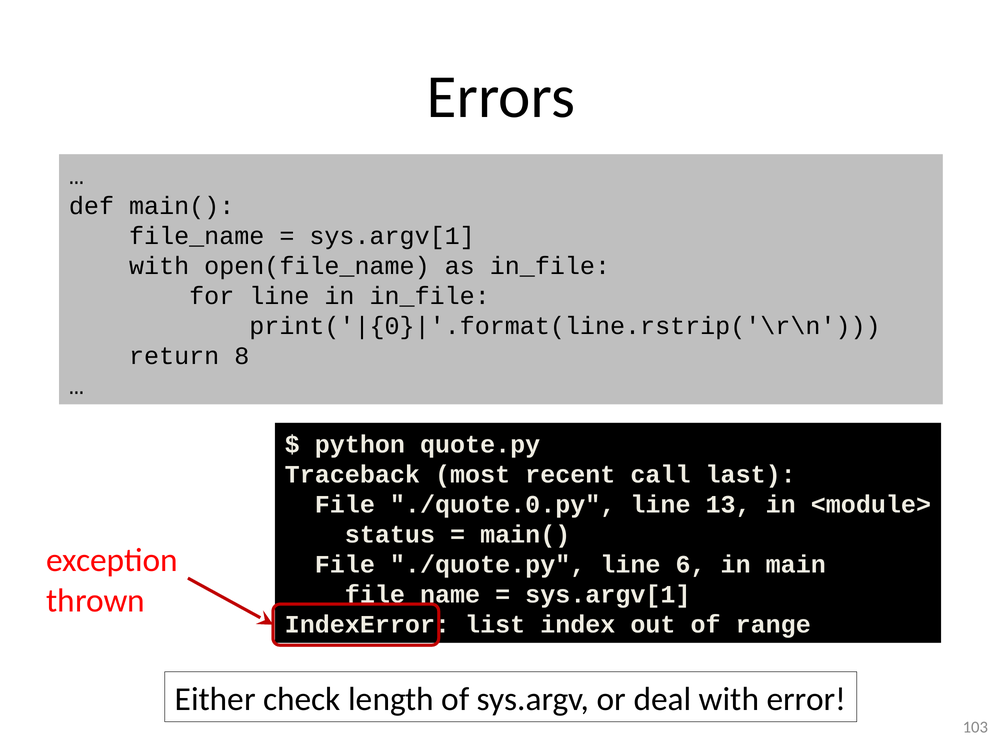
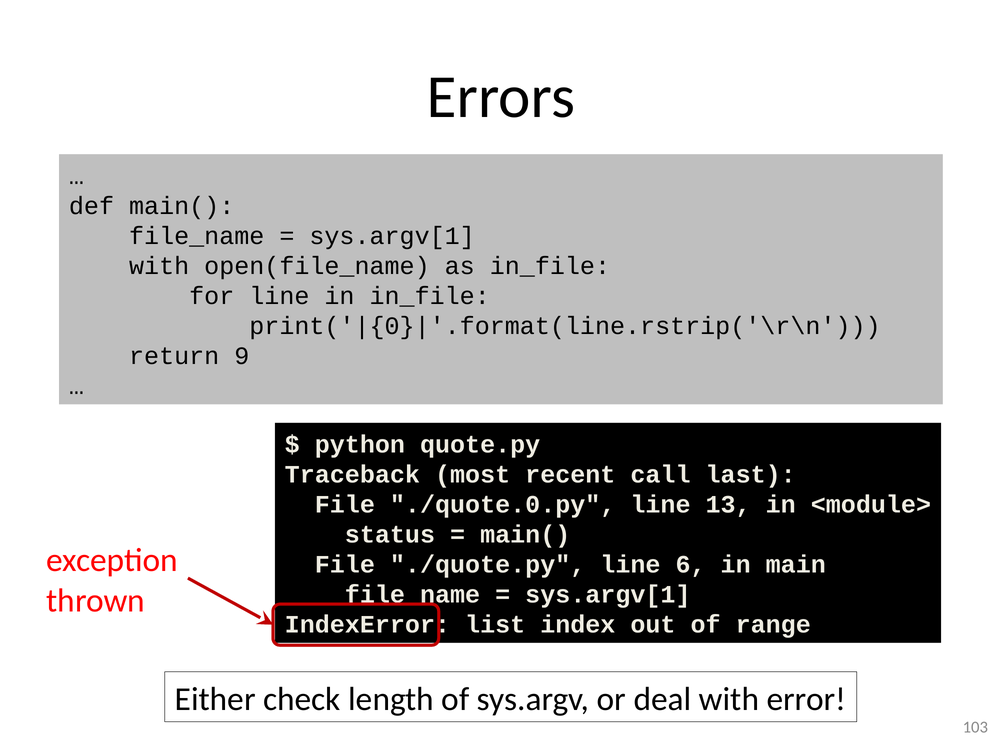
8: 8 -> 9 (242, 356)
